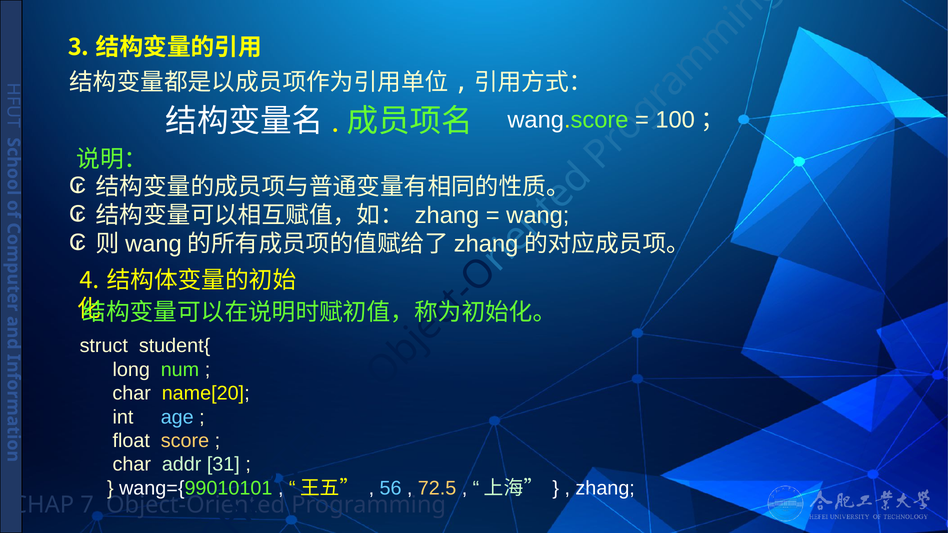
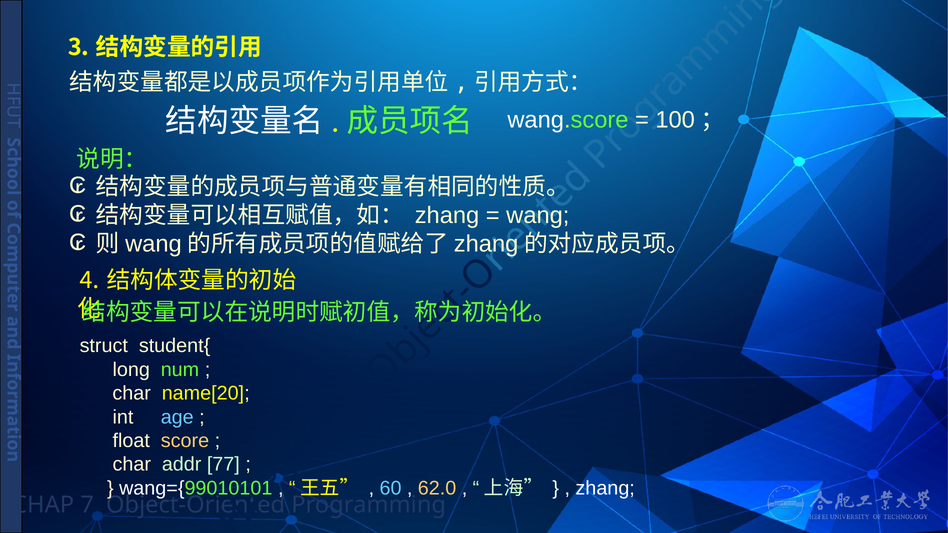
31: 31 -> 77 (223, 465)
56: 56 -> 60 (391, 488)
72.5: 72.5 -> 62.0 (437, 488)
